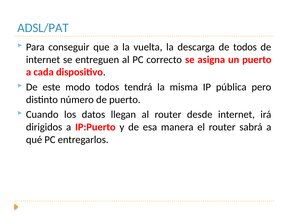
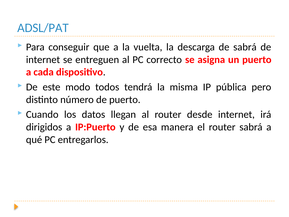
de todos: todos -> sabrá (245, 47)
